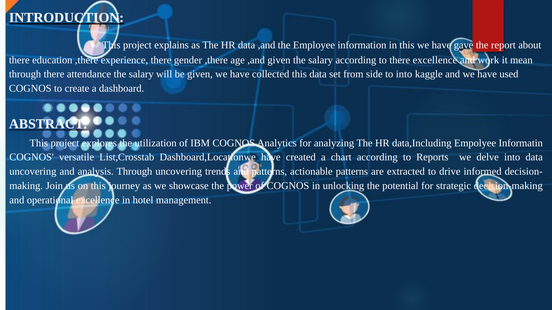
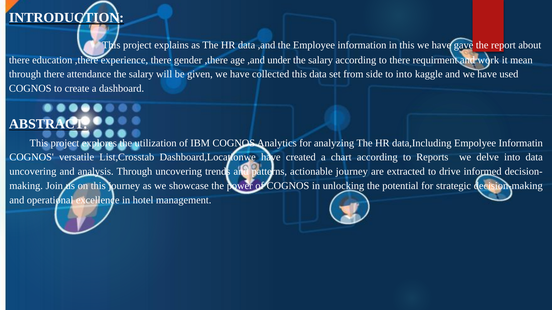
,and given: given -> under (279, 60)
there excellence: excellence -> requirment (435, 60)
actionable patterns: patterns -> journey (352, 172)
